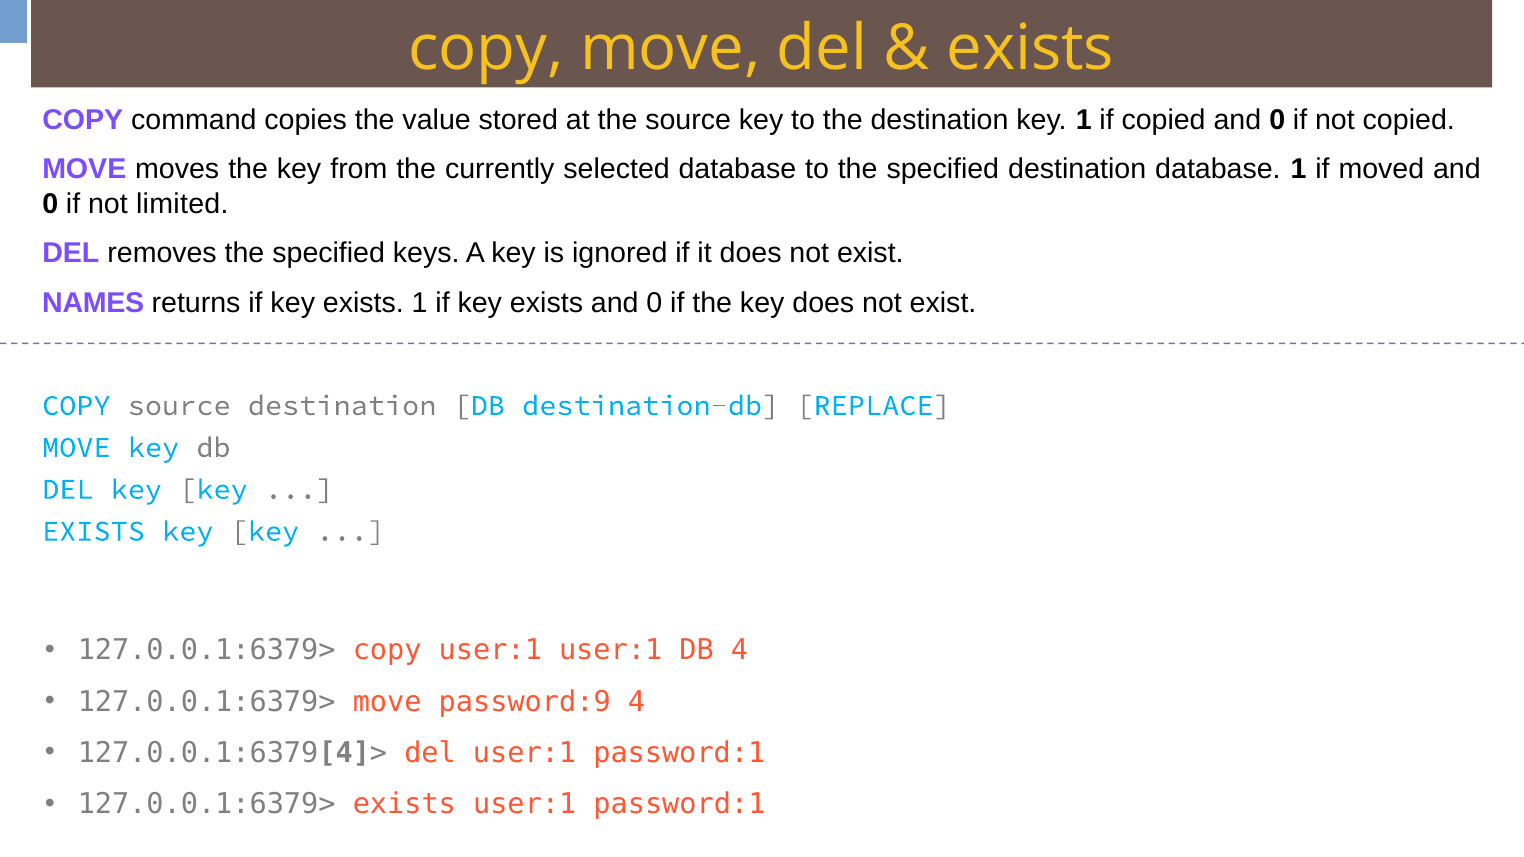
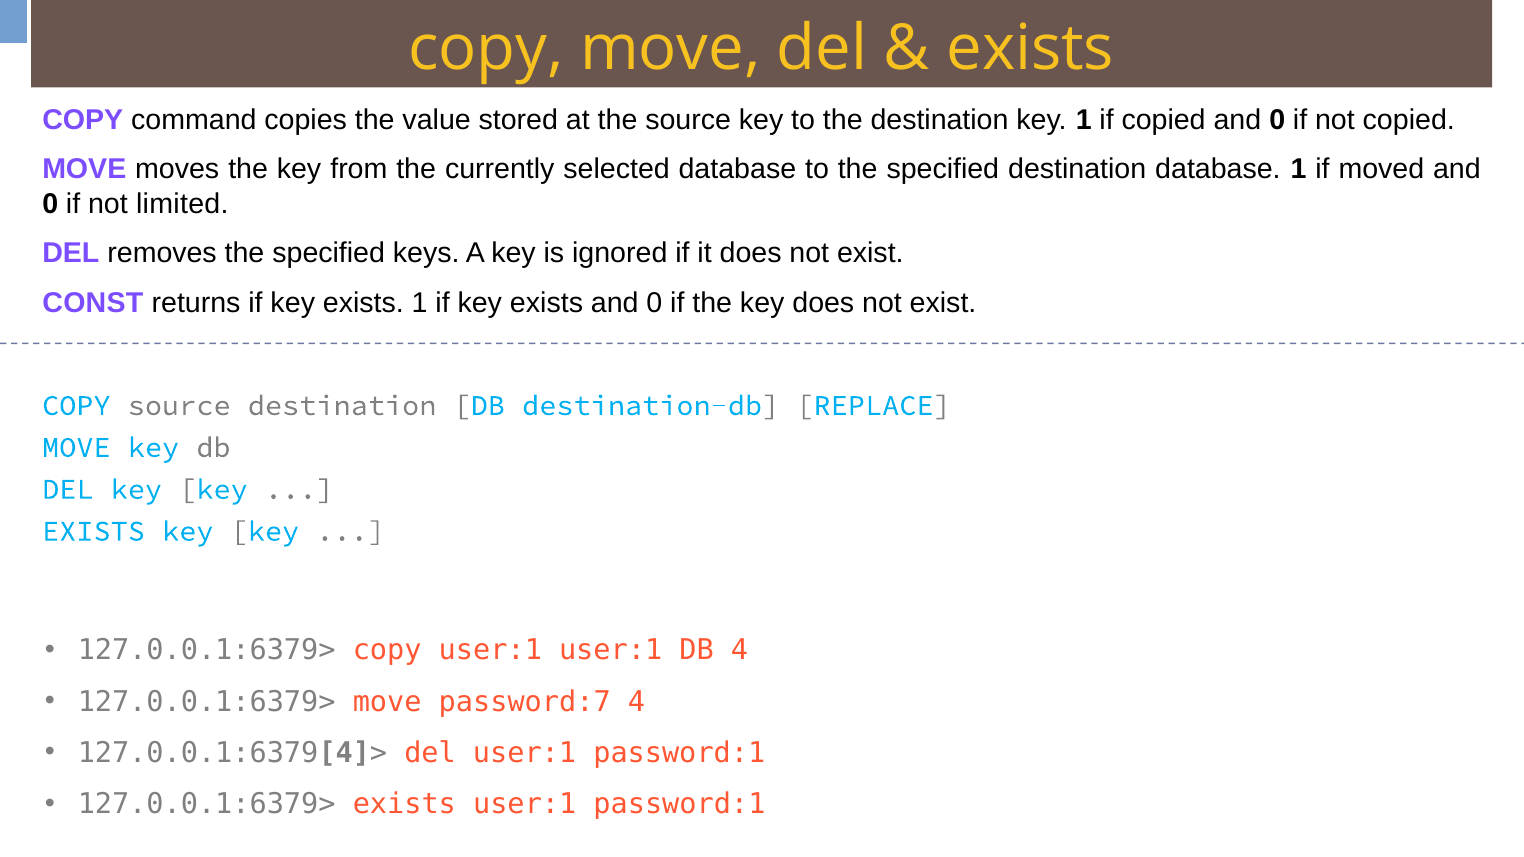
NAMES: NAMES -> CONST (93, 303)
password:9: password:9 -> password:7 (525, 702)
